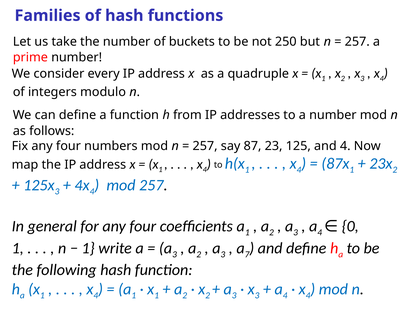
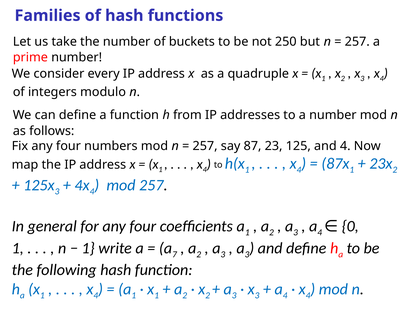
3: 3 -> 7 (175, 255)
7: 7 -> 3 (247, 255)
